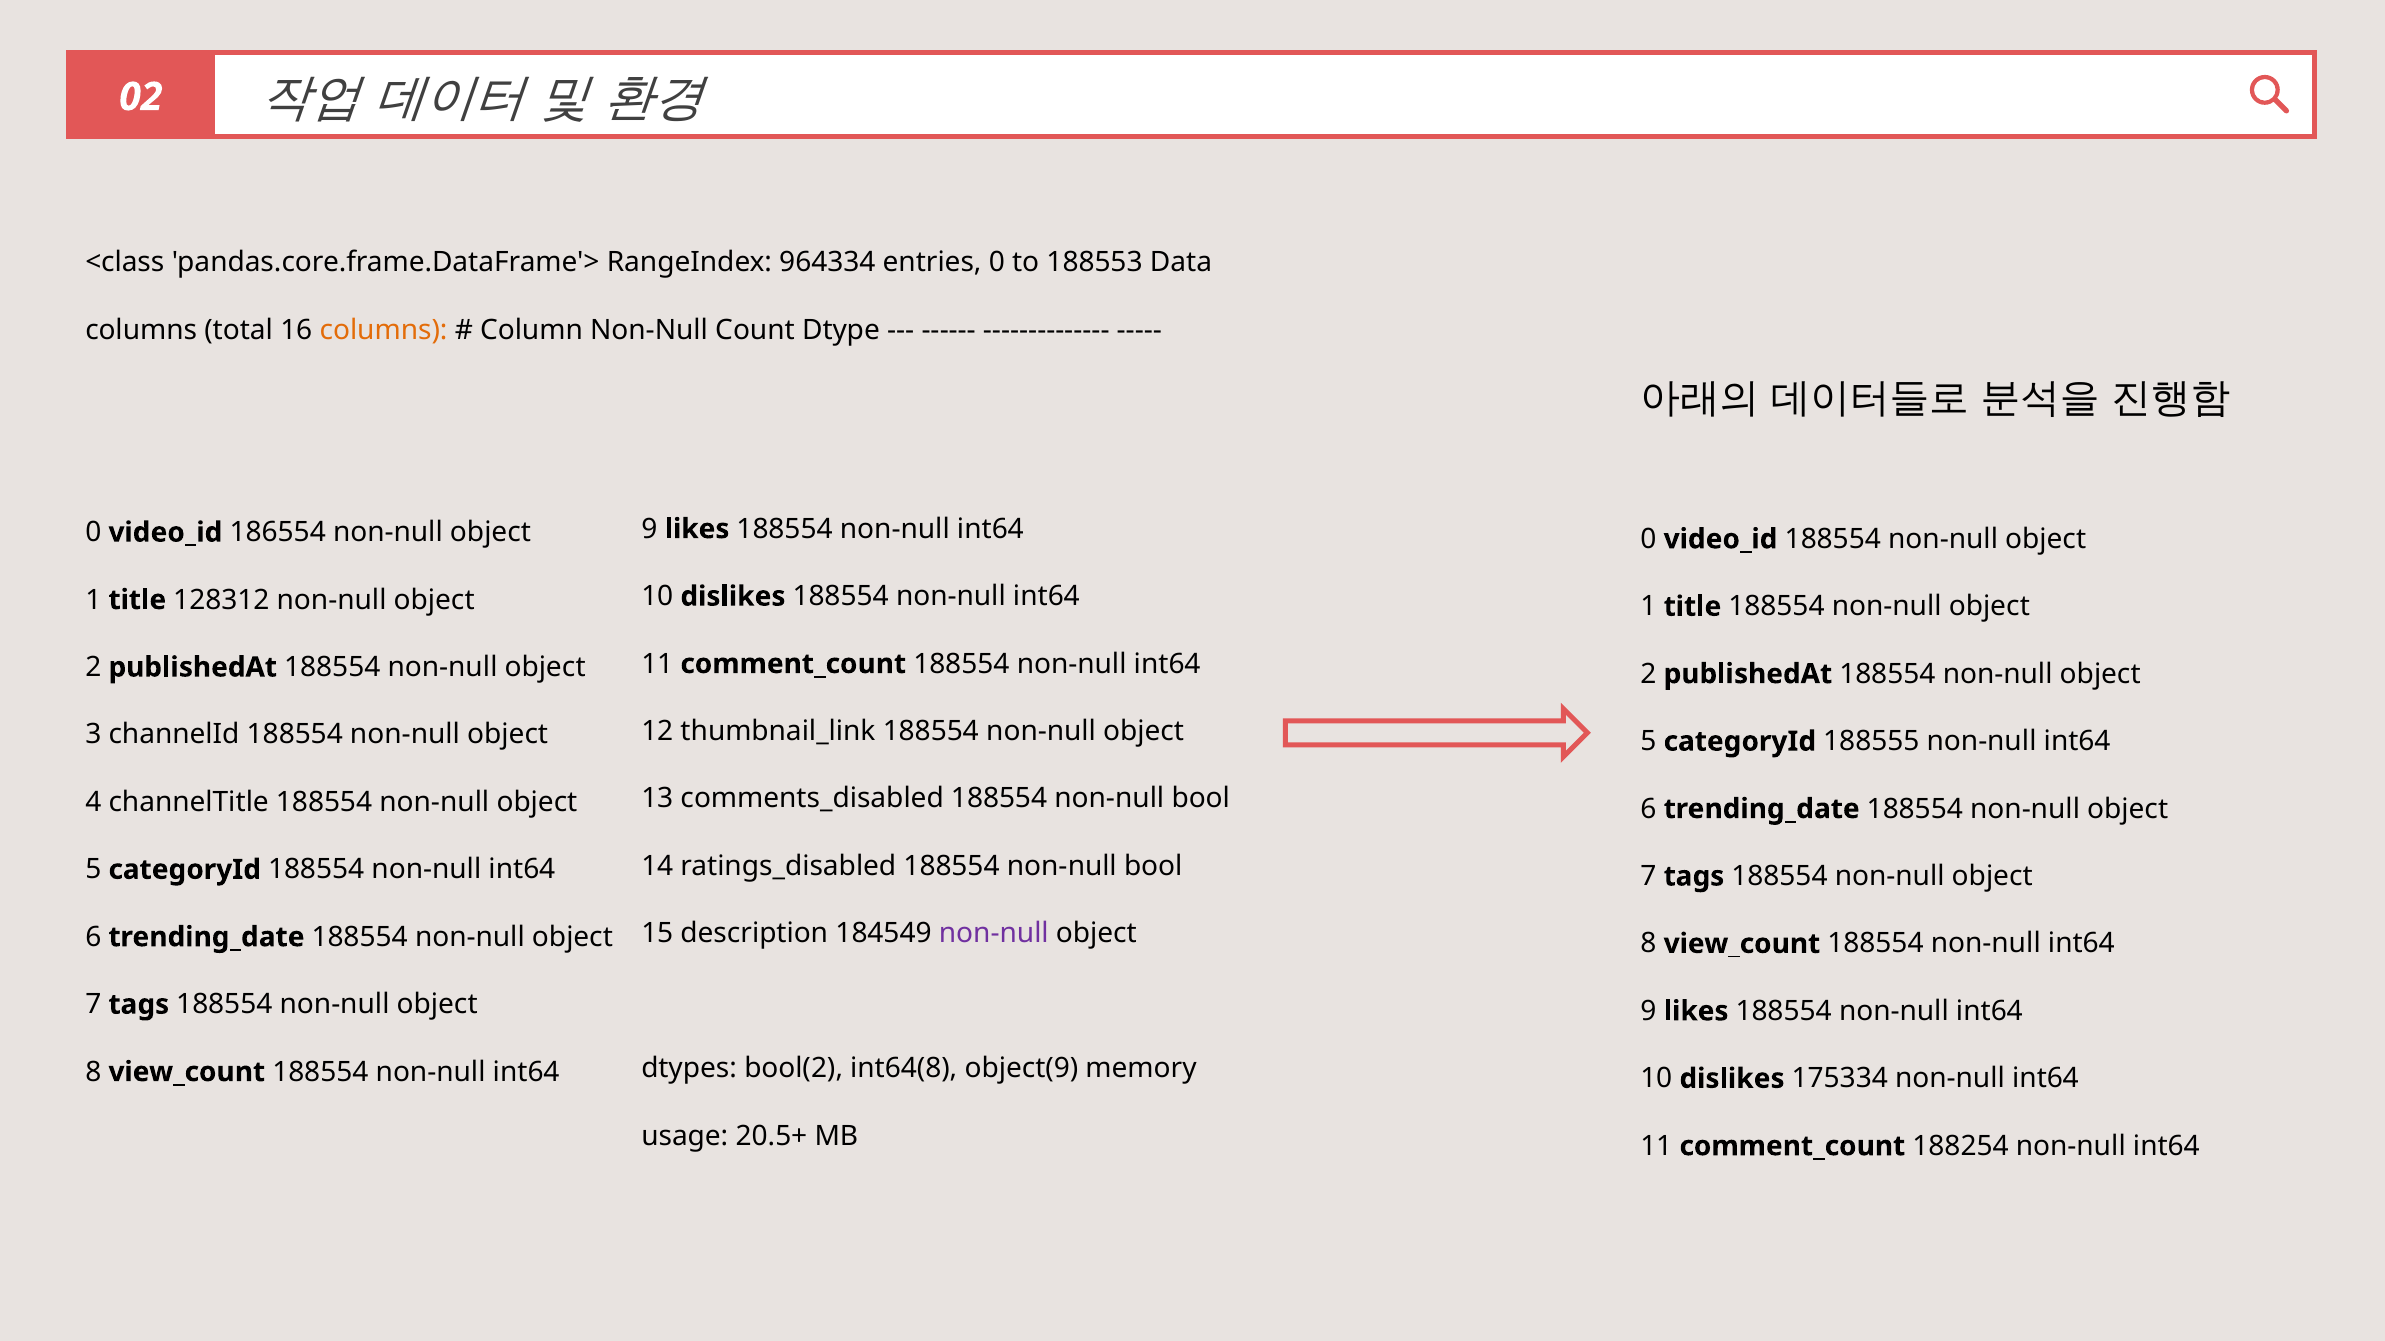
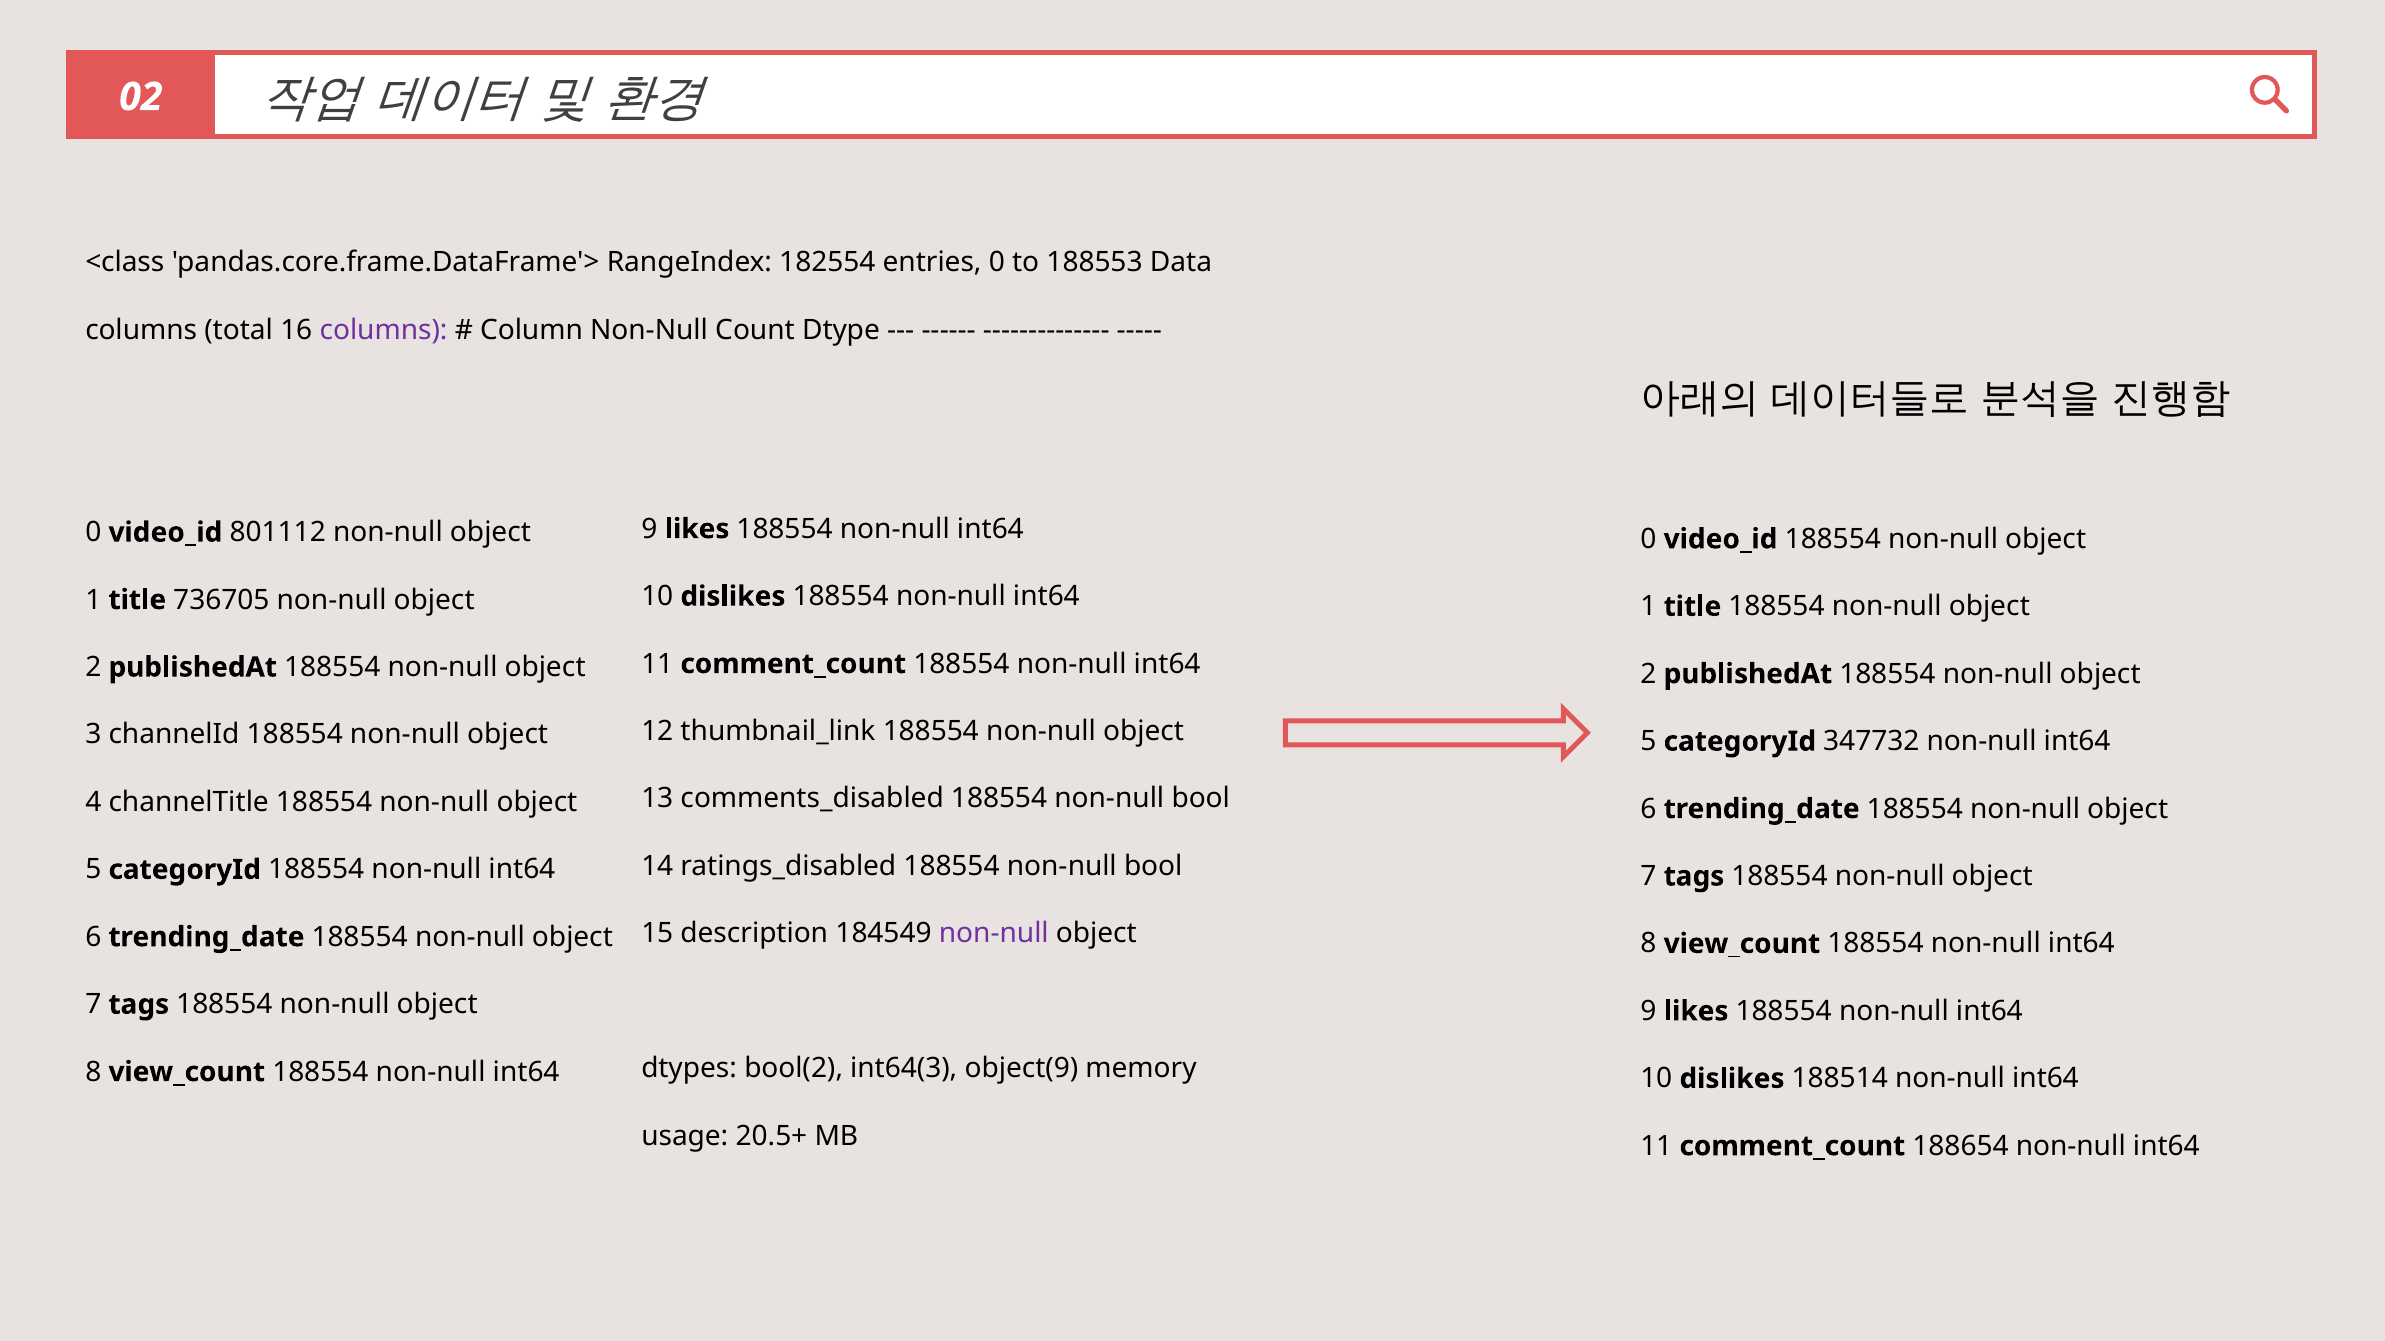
964334: 964334 -> 182554 (827, 263)
columns colour: orange -> purple (384, 330)
186554: 186554 -> 801112 (278, 533)
128312: 128312 -> 736705 (221, 600)
188555: 188555 -> 347732 (1871, 742)
int64(8: int64(8 -> int64(3 (904, 1069)
175334: 175334 -> 188514 (1840, 1079)
188254: 188254 -> 188654 (1961, 1147)
